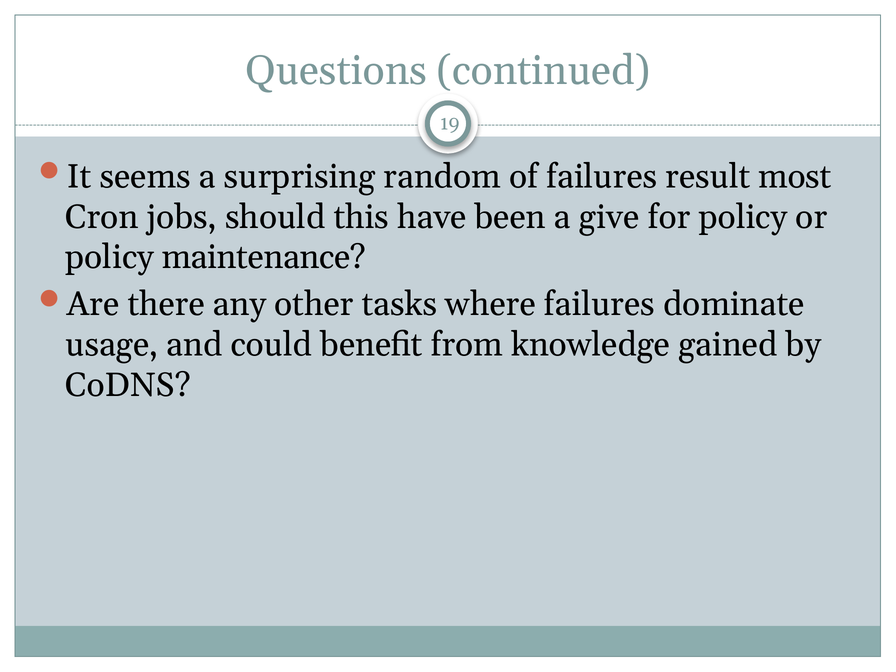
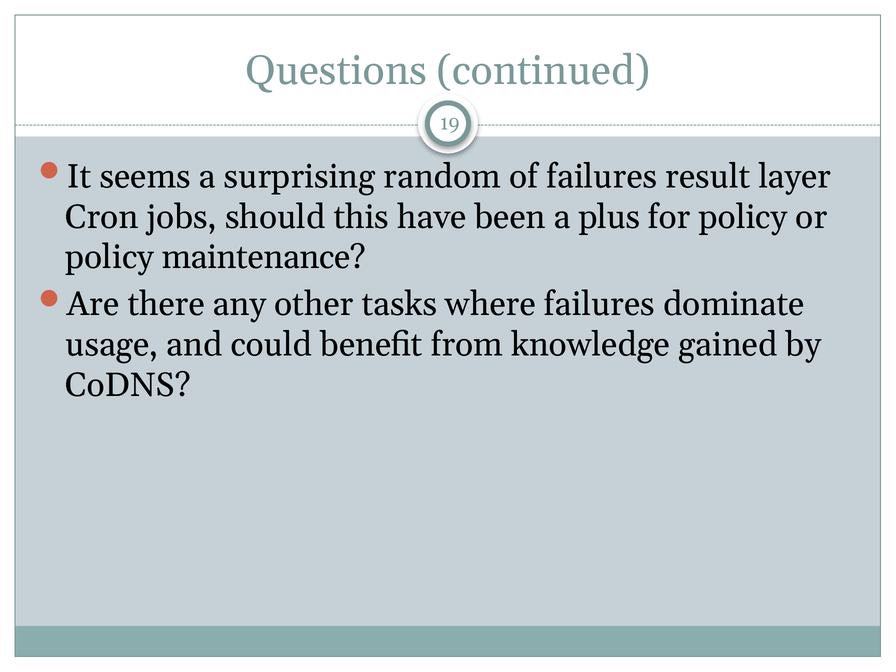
most: most -> layer (795, 177)
give: give -> plus (609, 217)
